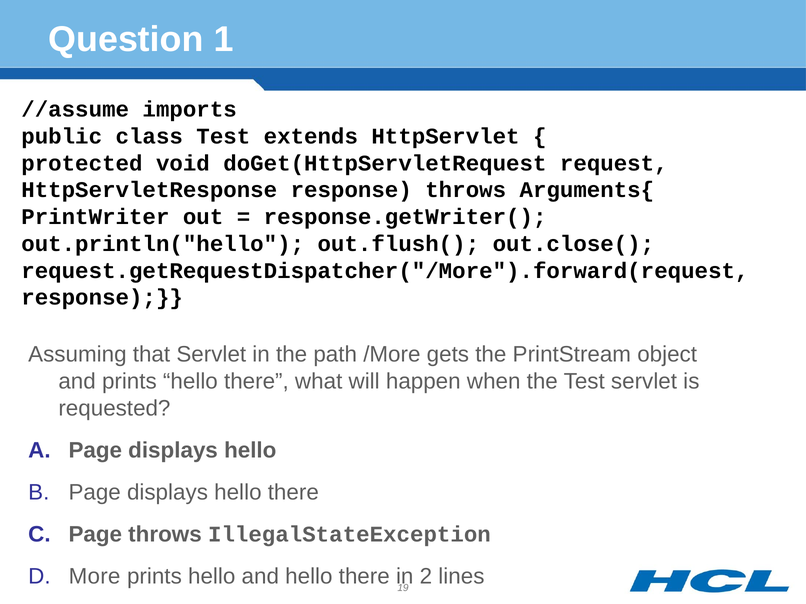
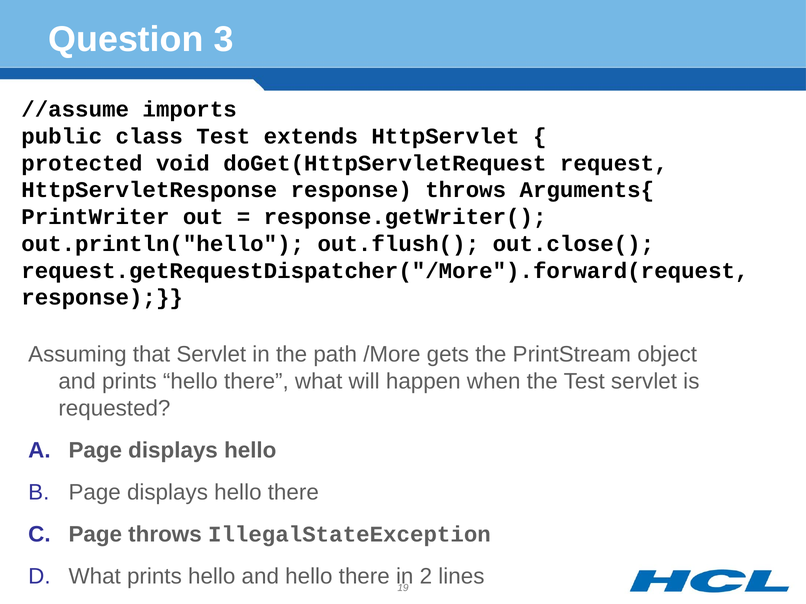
1: 1 -> 3 (223, 39)
More: More -> What (95, 577)
